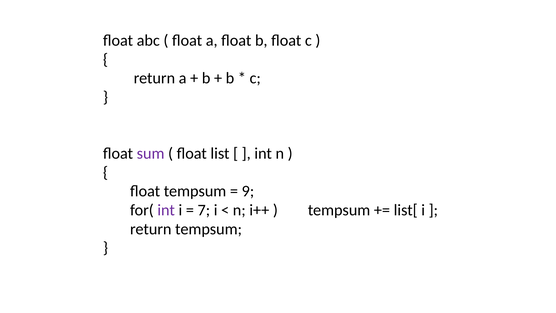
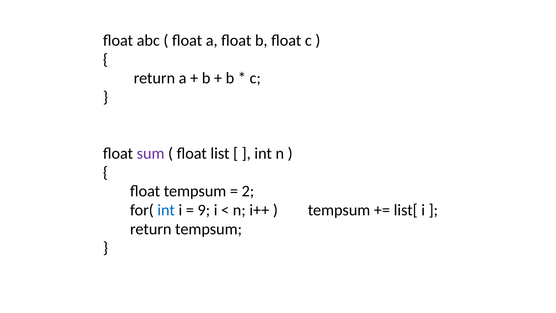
9: 9 -> 2 (248, 191)
int colour: purple -> blue (166, 210)
7: 7 -> 9 (204, 210)
